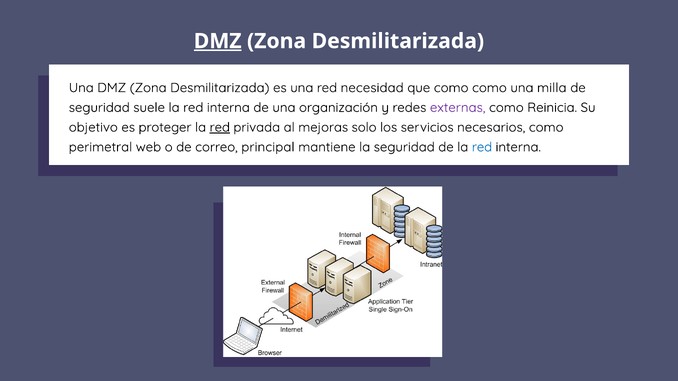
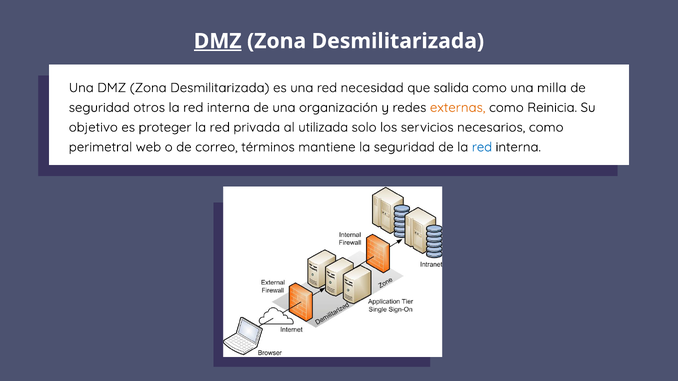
que como: como -> salida (451, 88)
suele: suele -> otros (149, 108)
externas colour: purple -> orange (458, 108)
red underline: present -> none (220, 127)
mejoras: mejoras -> utilizada (323, 127)
principal: principal -> términos (268, 147)
